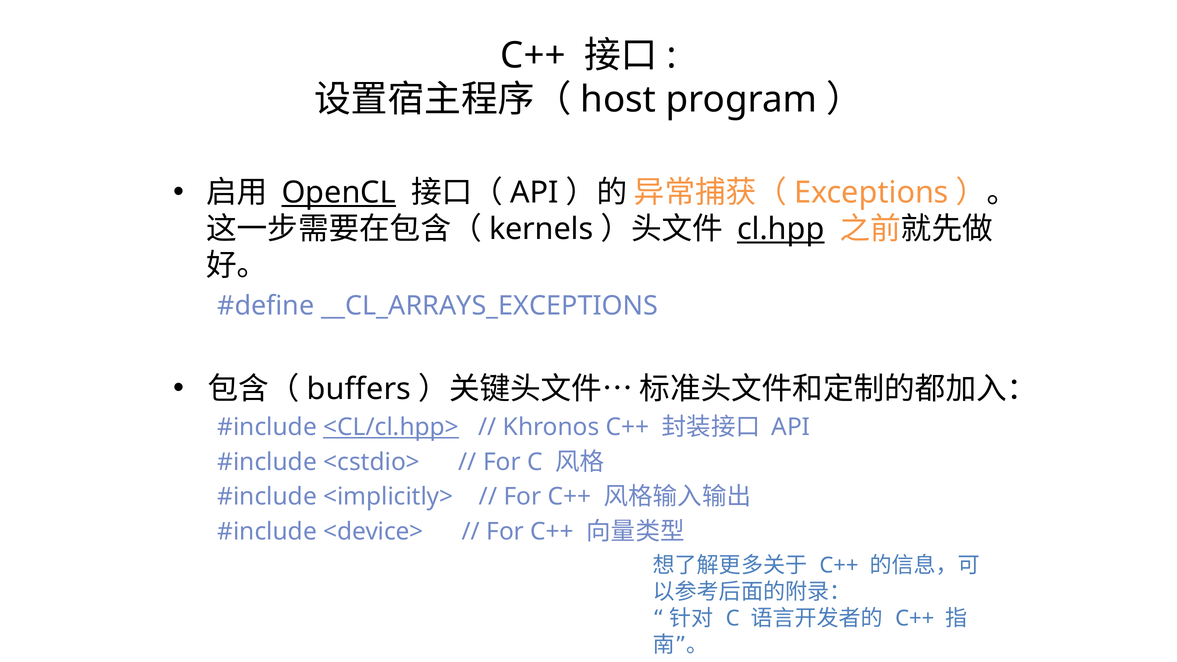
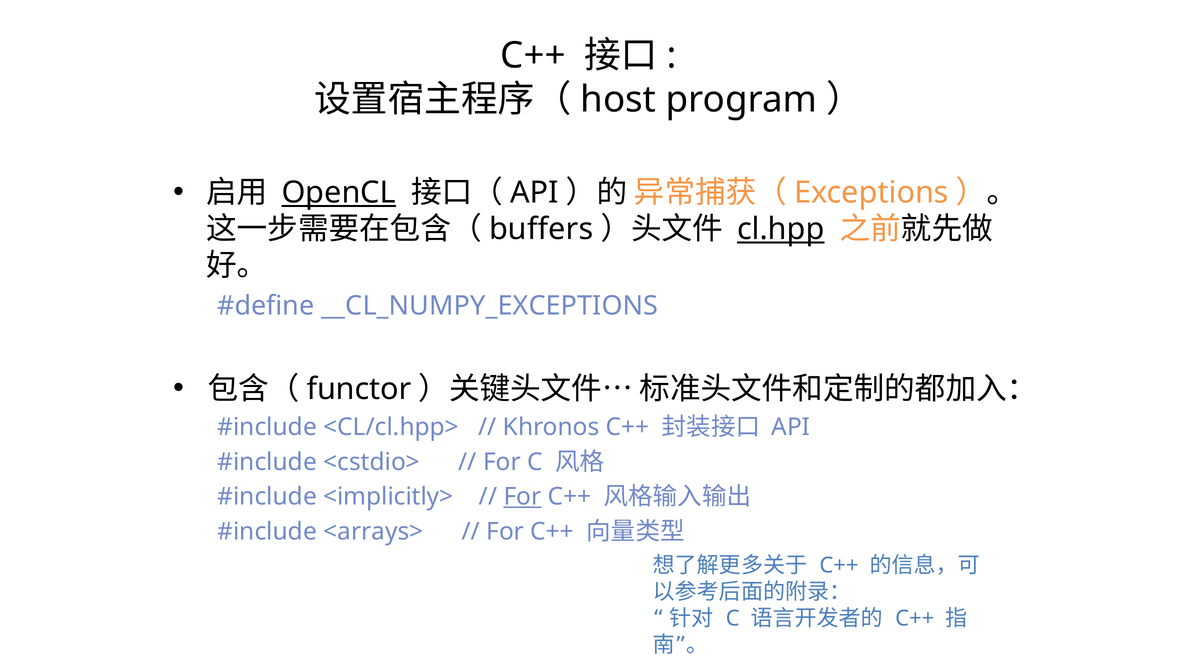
kernels: kernels -> buffers (541, 229)
__CL_ARRAYS_EXCEPTIONS: __CL_ARRAYS_EXCEPTIONS -> __CL_NUMPY_EXCEPTIONS (490, 306)
buffers: buffers -> functor (359, 389)
<CL/cl.hpp> underline: present -> none (391, 427)
For underline: none -> present (523, 497)
<device>: <device> -> <arrays> (373, 532)
